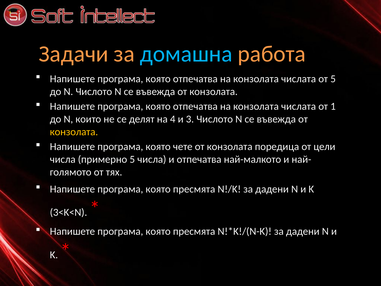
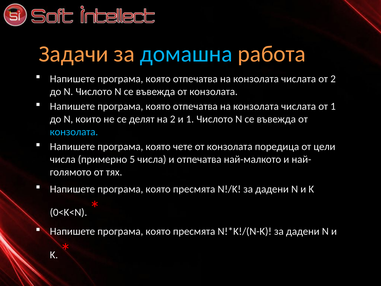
от 5: 5 -> 2 (333, 79)
на 4: 4 -> 2 (173, 119)
и 3: 3 -> 1 (190, 119)
конзолата colour: yellow -> light blue (74, 132)
3<K<N: 3<K<N -> 0<K<N (69, 212)
